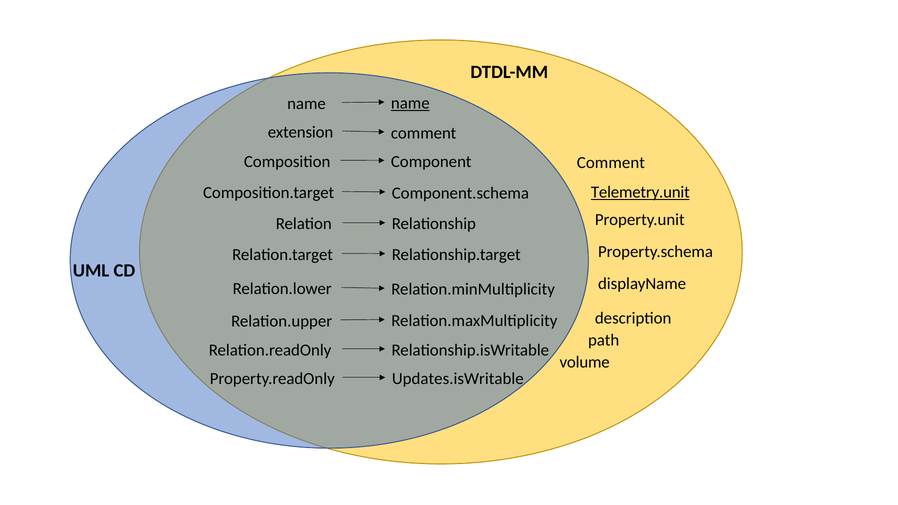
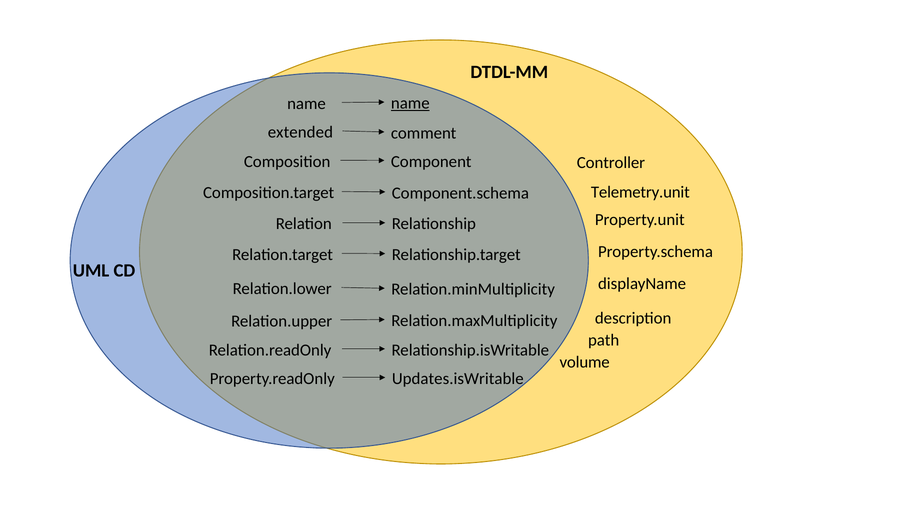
extension: extension -> extended (300, 132)
Comment: Comment -> Controller (611, 163)
Telemetry.unit underline: present -> none (640, 192)
